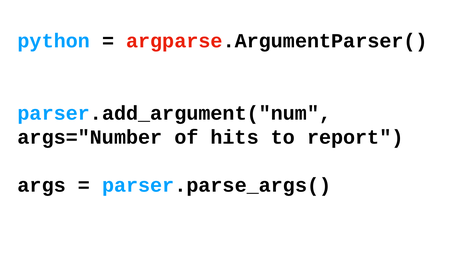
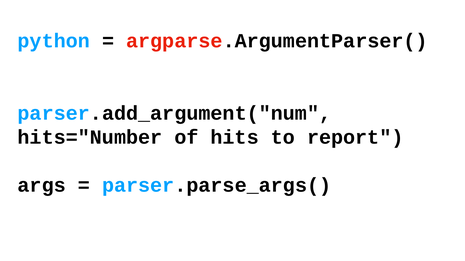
args="Number: args="Number -> hits="Number (90, 137)
